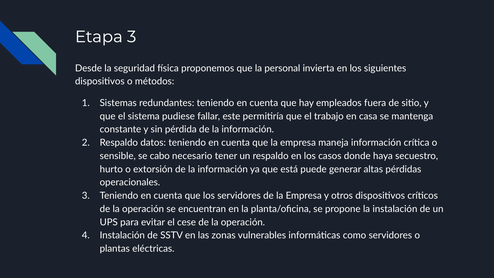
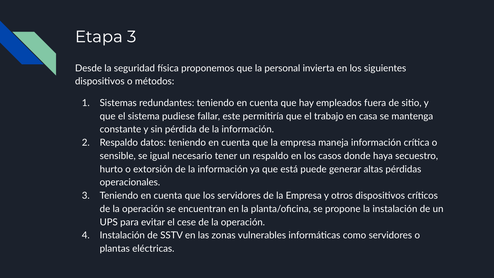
cabo: cabo -> igual (160, 156)
